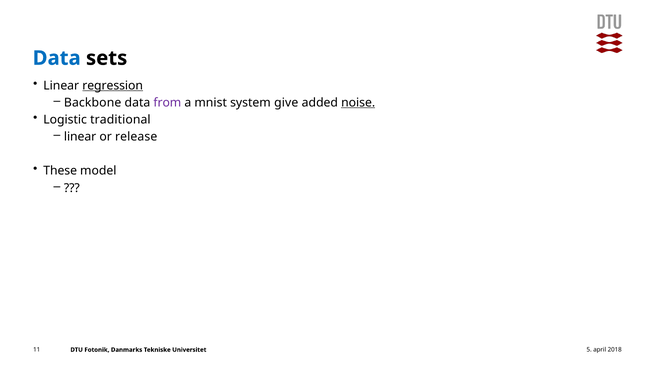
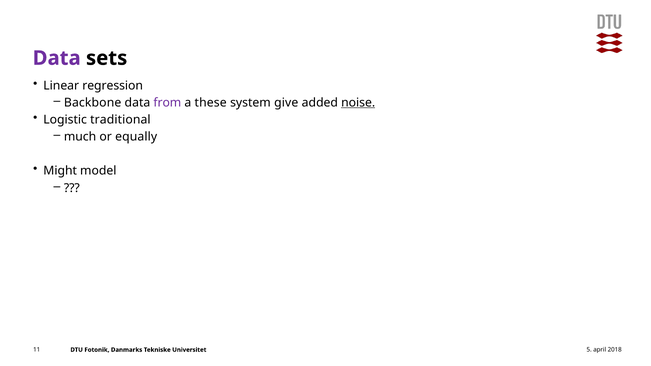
Data colour: blue -> purple (57, 58)
regression underline: present -> none (113, 86)
mnist: mnist -> these (211, 103)
linear: linear -> much (80, 137)
release: release -> equally (136, 137)
These: These -> Might (60, 171)
